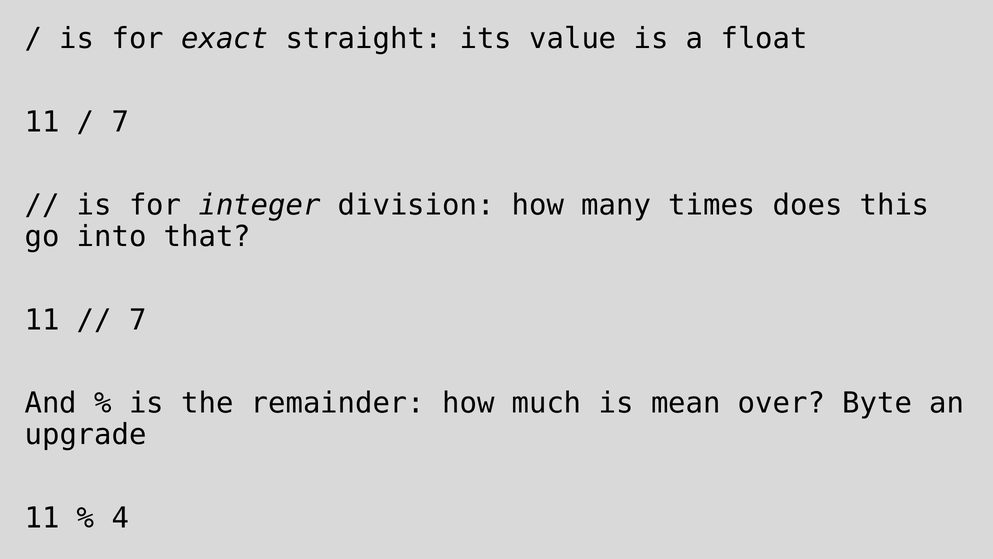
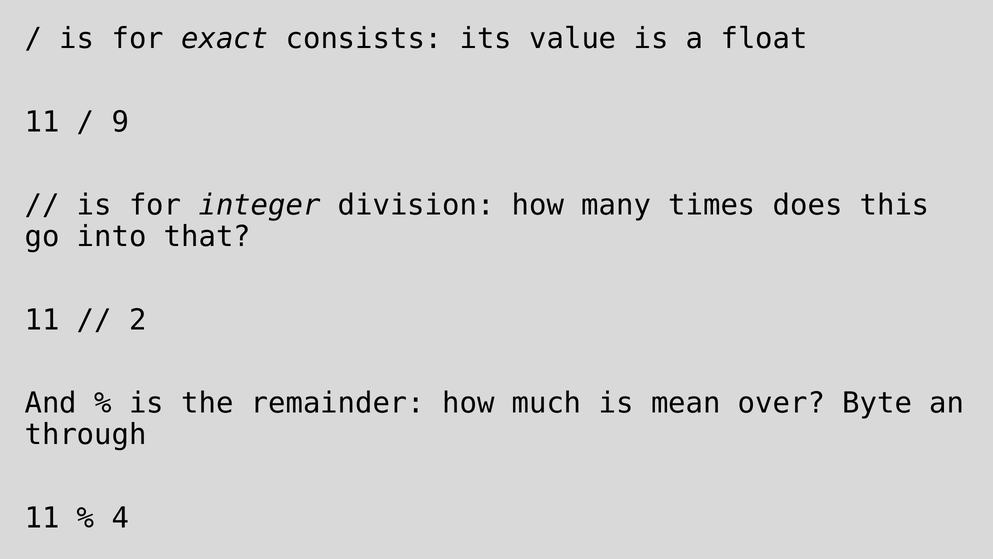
straight: straight -> consists (364, 39)
7: 7 -> 9 (120, 122)
7: 7 -> 2 (138, 320)
upgrade: upgrade -> through (86, 434)
